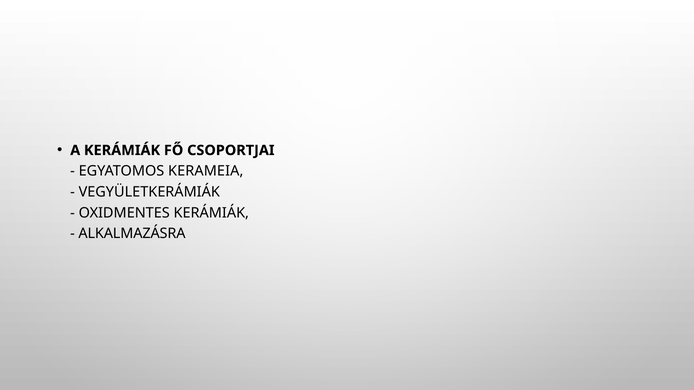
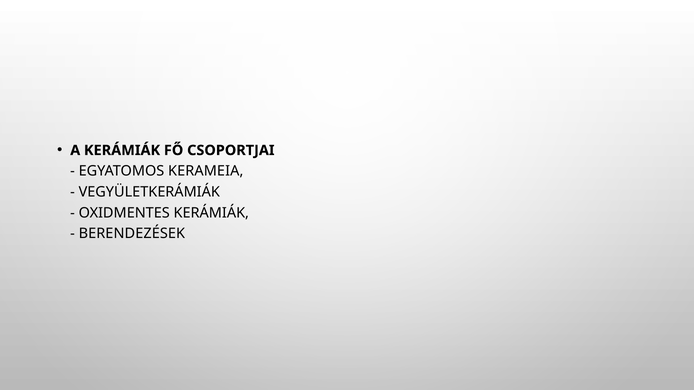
ALKALMAZÁSRA: ALKALMAZÁSRA -> BERENDEZÉSEK (132, 234)
